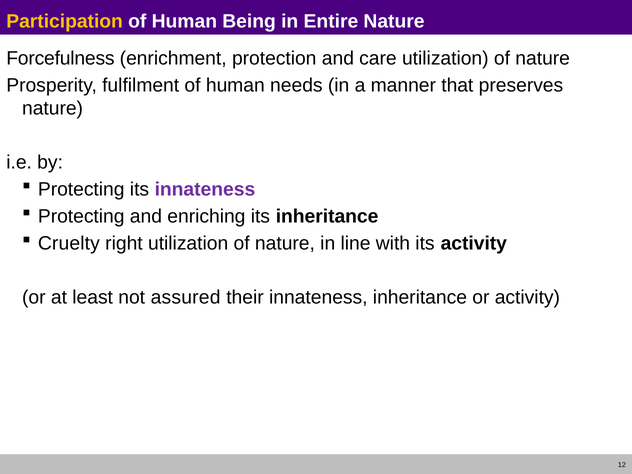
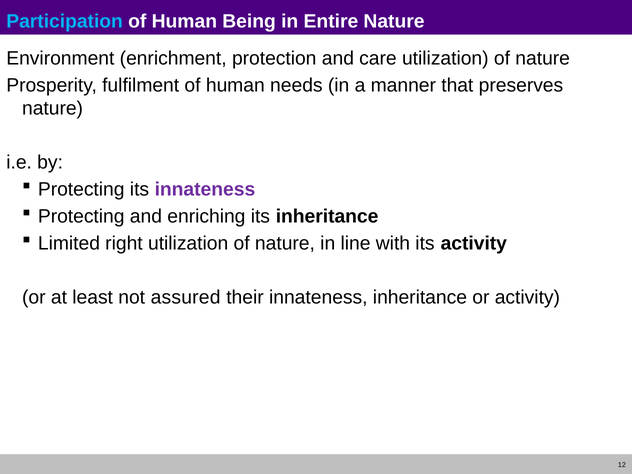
Participation colour: yellow -> light blue (65, 21)
Forcefulness: Forcefulness -> Environment (60, 58)
Cruelty: Cruelty -> Limited (69, 244)
